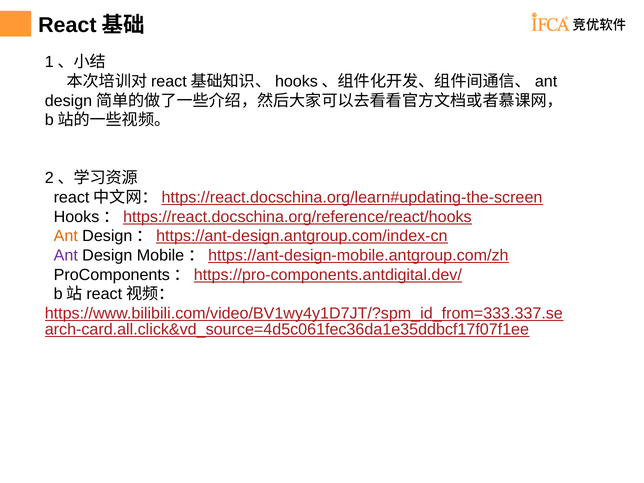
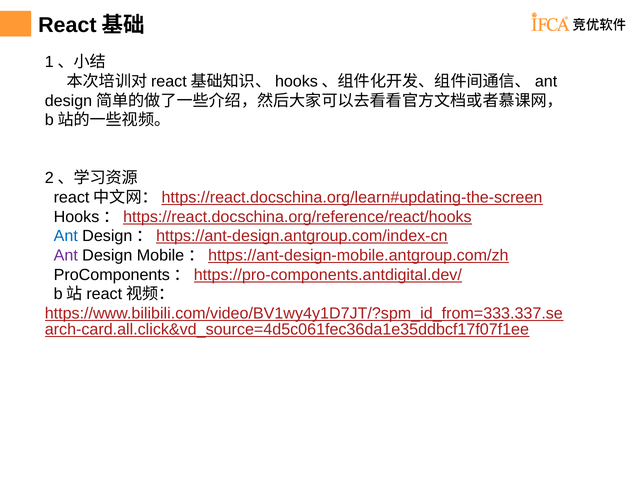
Ant colour: orange -> blue (66, 236)
